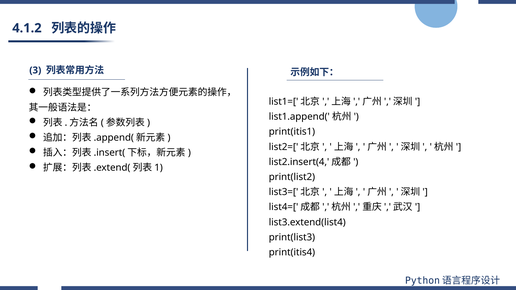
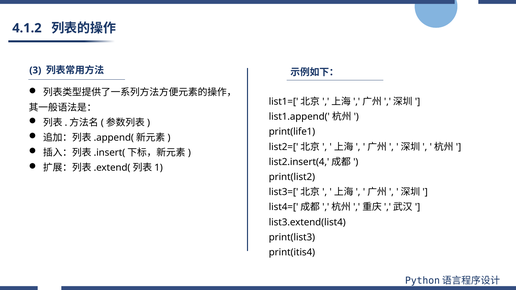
print(itis1: print(itis1 -> print(life1 (292, 132)
